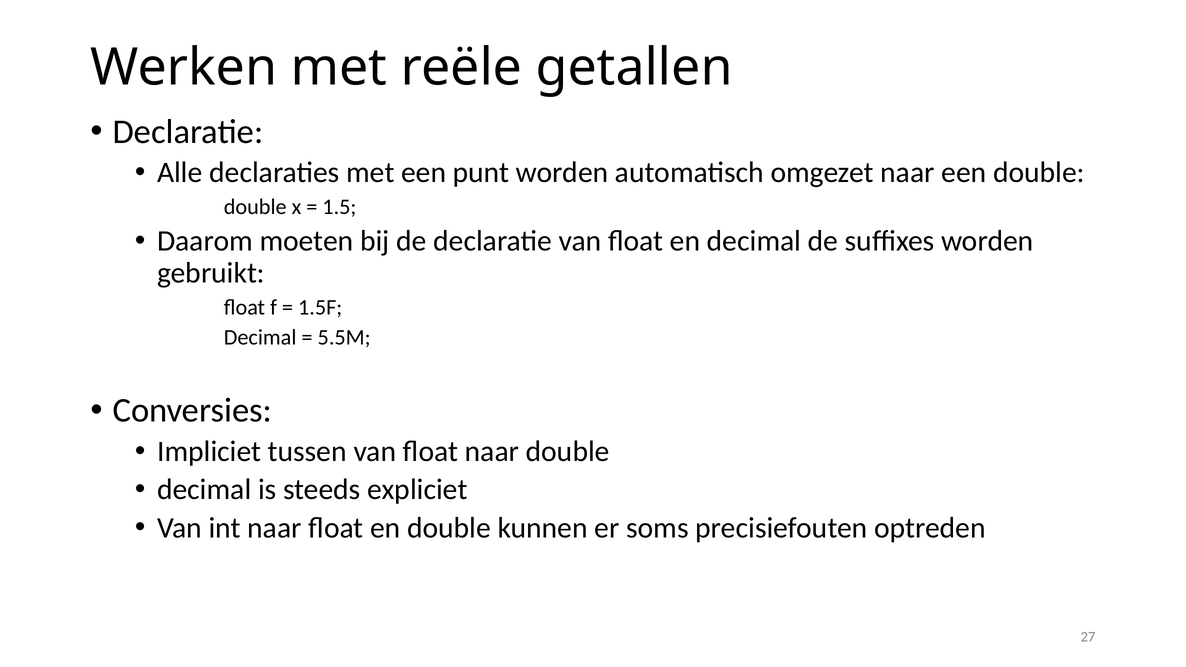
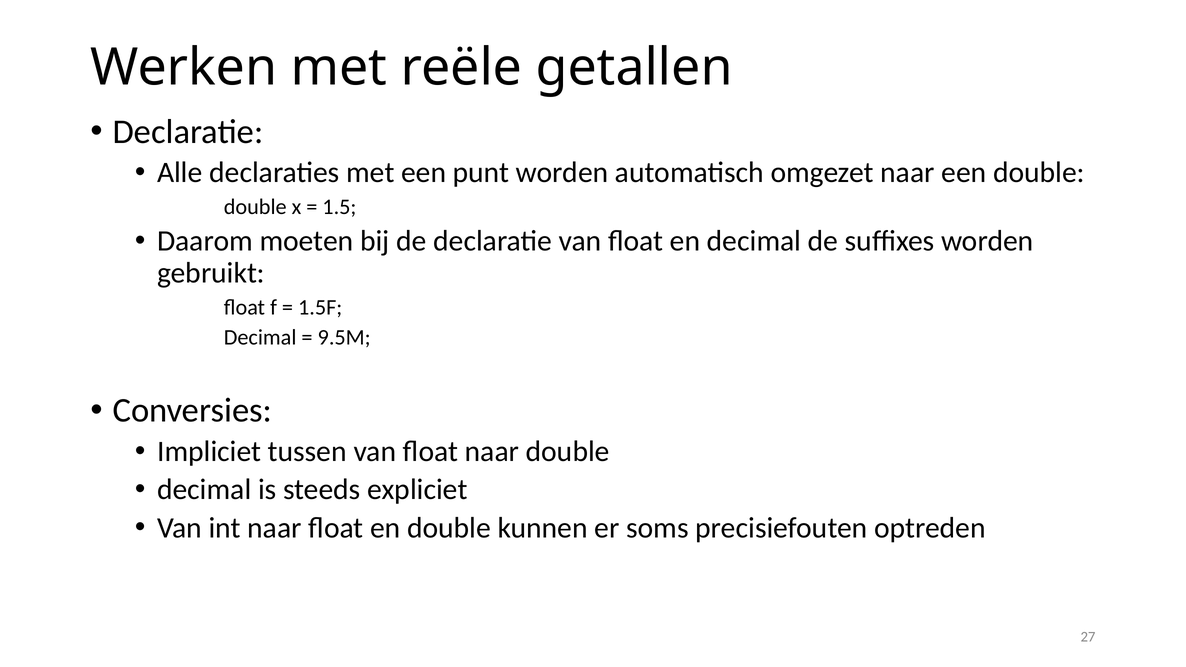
5.5M: 5.5M -> 9.5M (344, 337)
